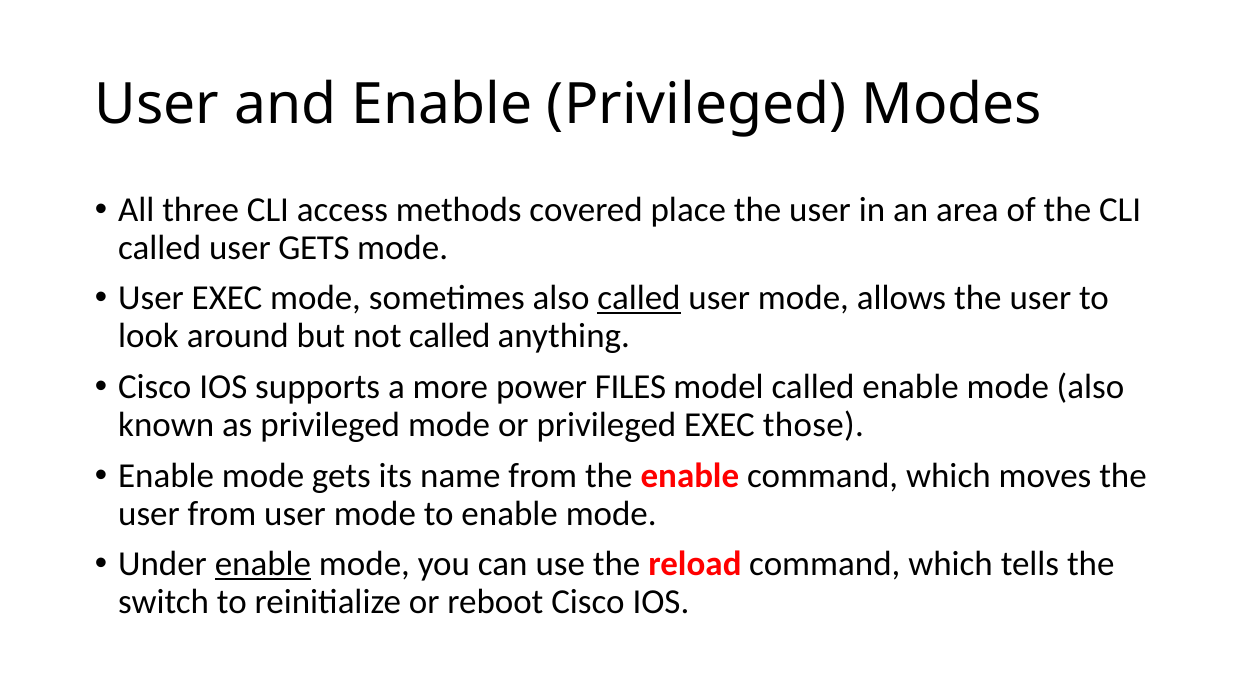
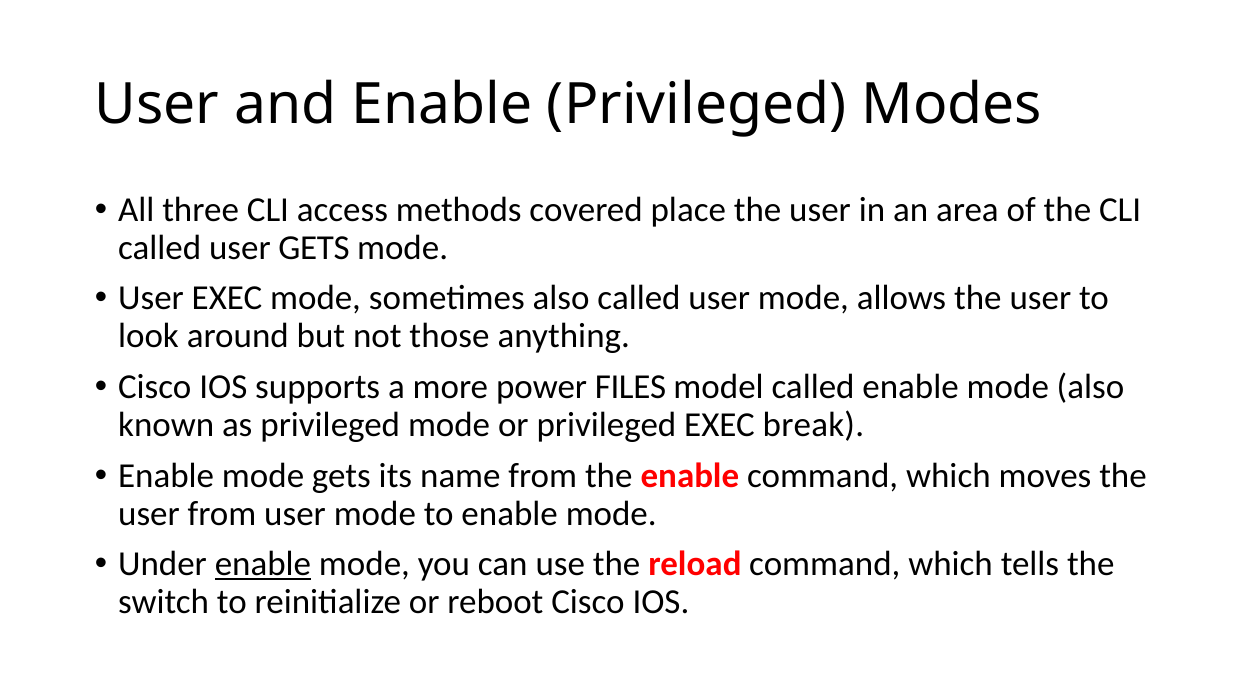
called underline: present -> none (639, 298)
not called: called -> those (450, 336)
those: those -> break (813, 425)
